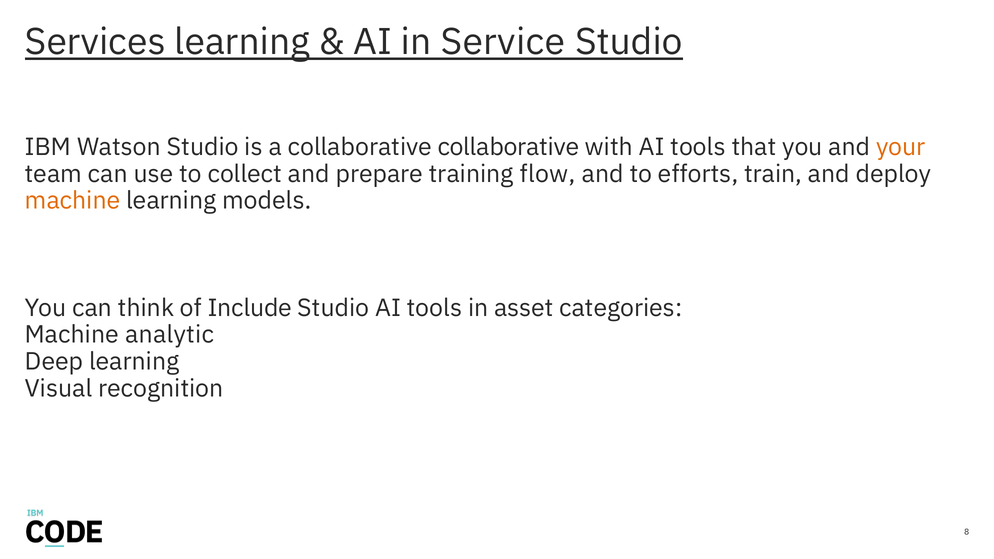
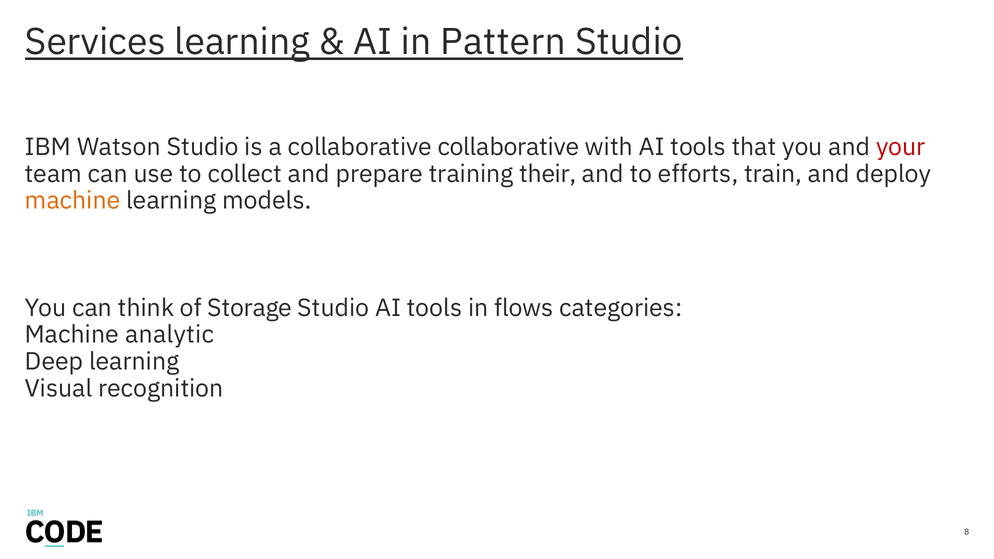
Service: Service -> Pattern (503, 42)
your colour: orange -> red (901, 147)
flow: flow -> their (548, 174)
Include: Include -> Storage (250, 308)
asset: asset -> flows (524, 308)
